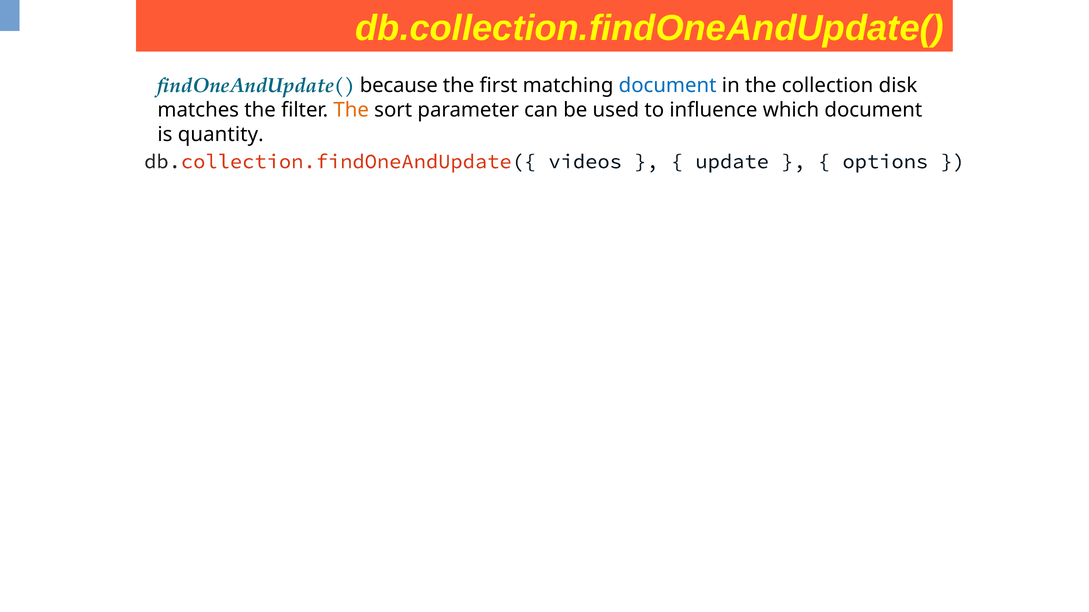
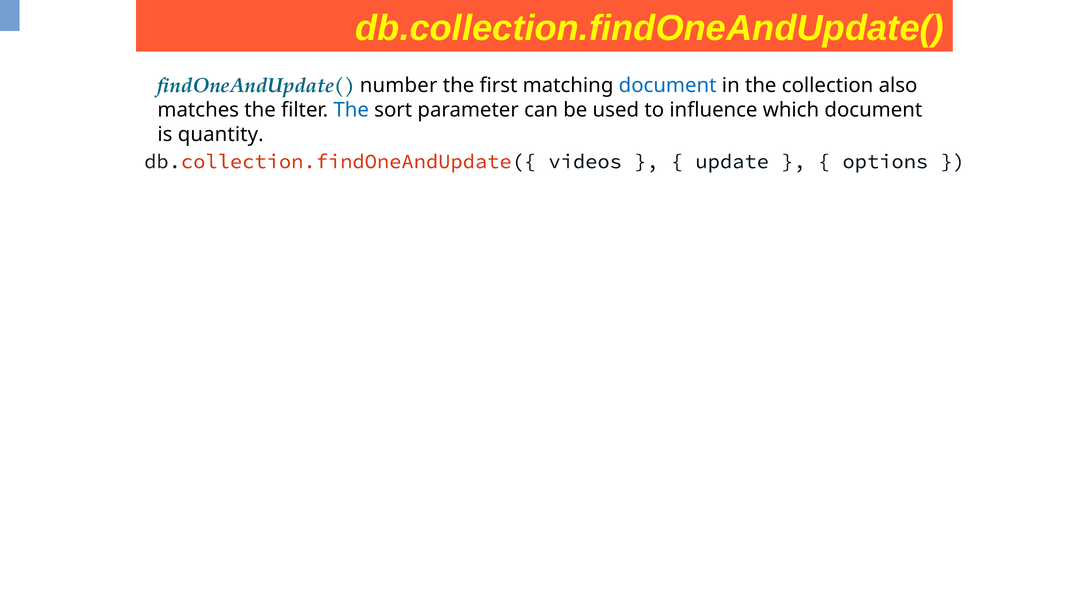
because: because -> number (399, 86)
disk: disk -> also (898, 86)
The colour: orange -> blue (351, 110)
